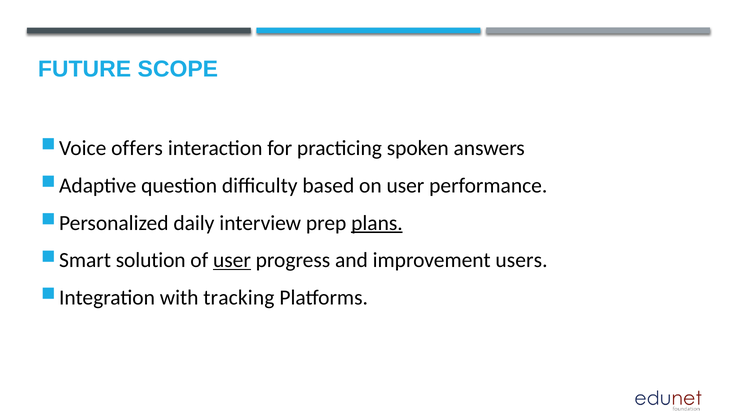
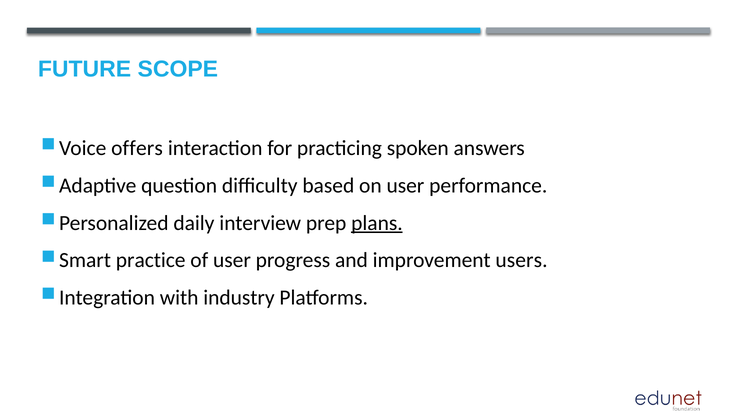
solution: solution -> practice (151, 260)
user underline: present -> none (232, 260)
tracking: tracking -> industry (239, 297)
